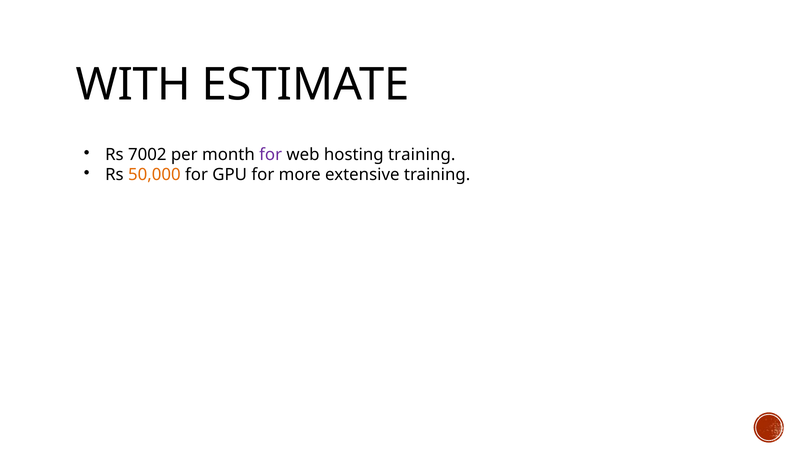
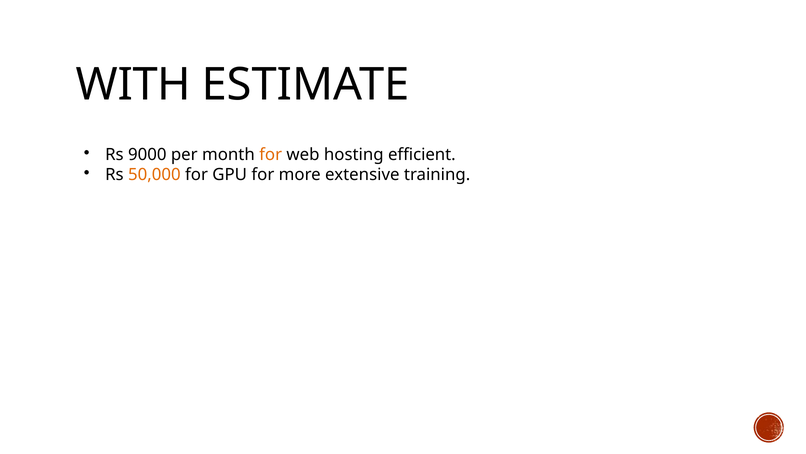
7002: 7002 -> 9000 (147, 154)
for colour: purple -> orange (271, 154)
hosting training: training -> efficient (422, 154)
